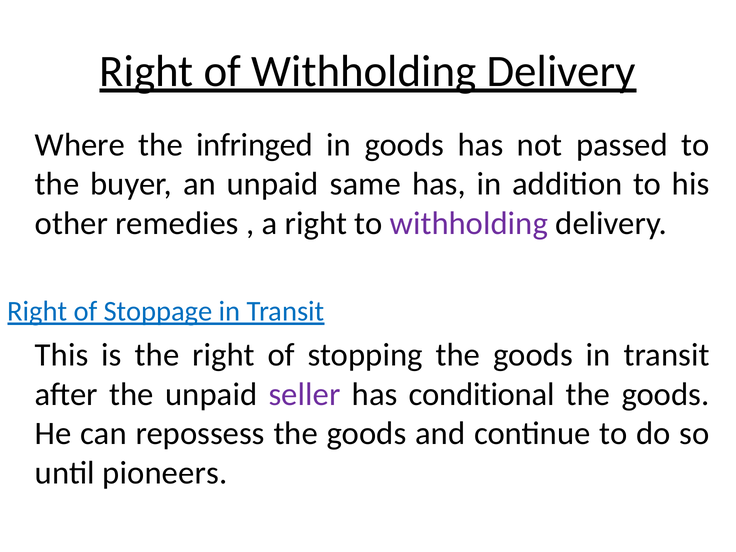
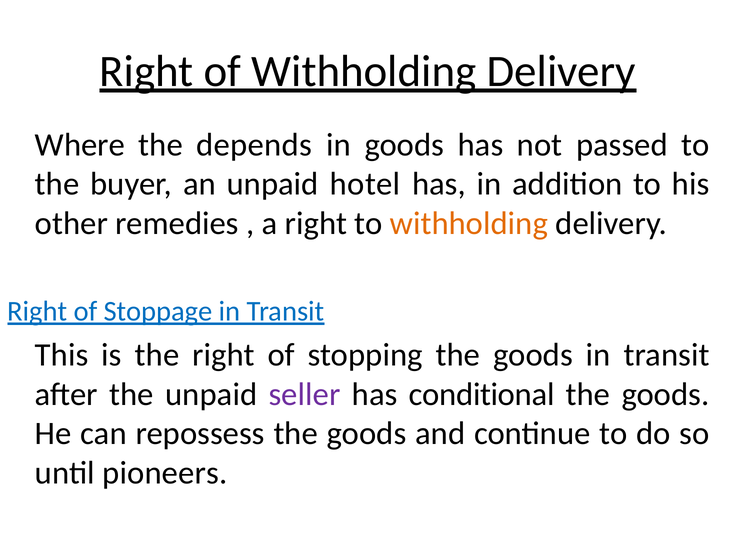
infringed: infringed -> depends (254, 145)
same: same -> hotel (365, 184)
withholding colour: purple -> orange (469, 223)
